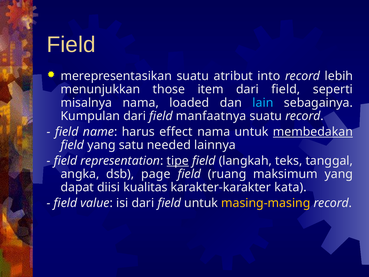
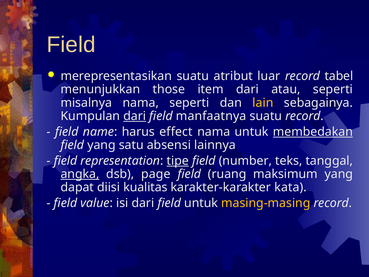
into: into -> luar (269, 76)
lebih: lebih -> tabel (339, 76)
item dari field: field -> atau (286, 89)
nama loaded: loaded -> seperti (189, 103)
lain colour: light blue -> yellow (263, 103)
dari underline: none -> present (135, 116)
needed: needed -> absensi (169, 145)
langkah: langkah -> number (245, 161)
angka underline: none -> present (80, 174)
